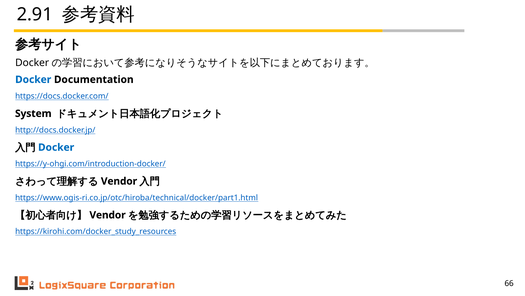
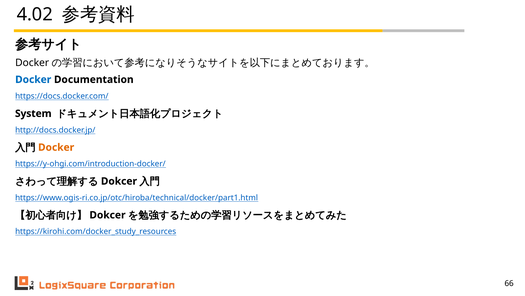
2.91: 2.91 -> 4.02 (35, 15)
Docker colour: blue -> orange (56, 147)
Vendor: Vendor -> Dokcer (119, 181)
Vendor: Vendor -> Dokcer (108, 215)
